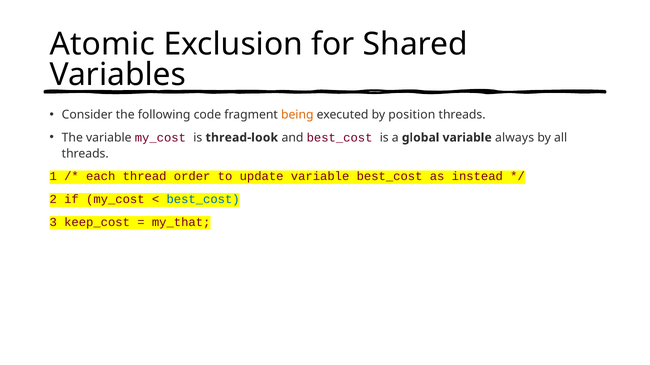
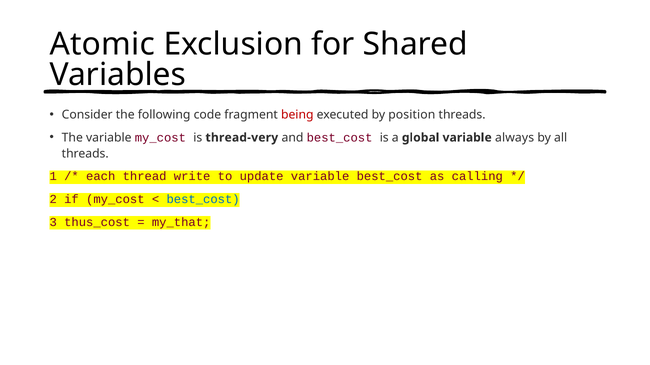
being colour: orange -> red (297, 115)
thread-look: thread-look -> thread-very (242, 138)
order: order -> write (192, 177)
instead: instead -> calling (477, 177)
keep_cost: keep_cost -> thus_cost (97, 222)
